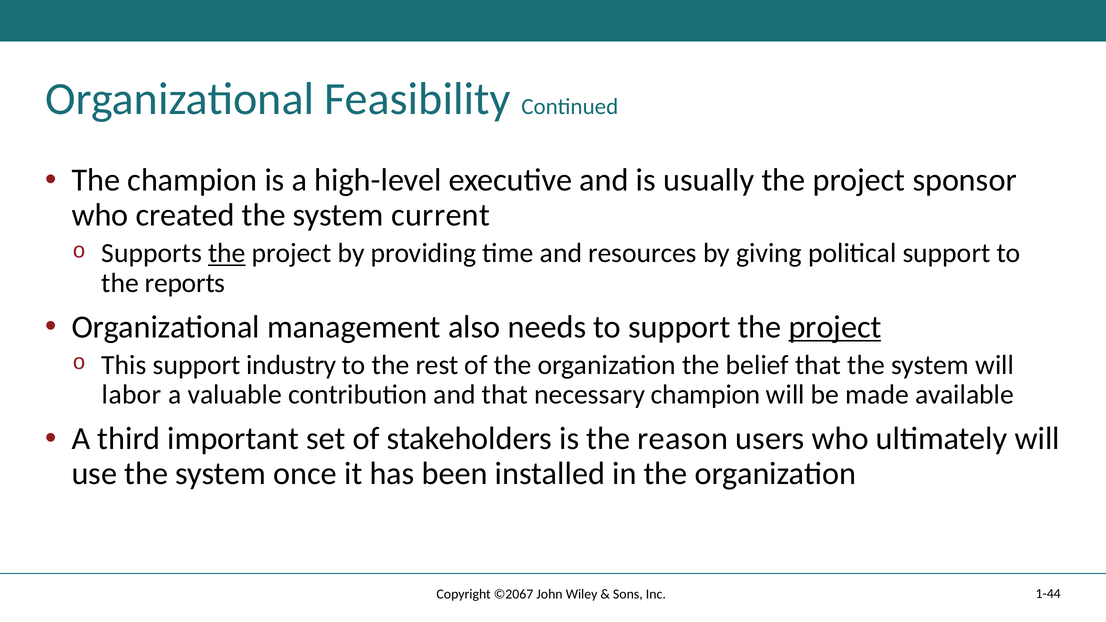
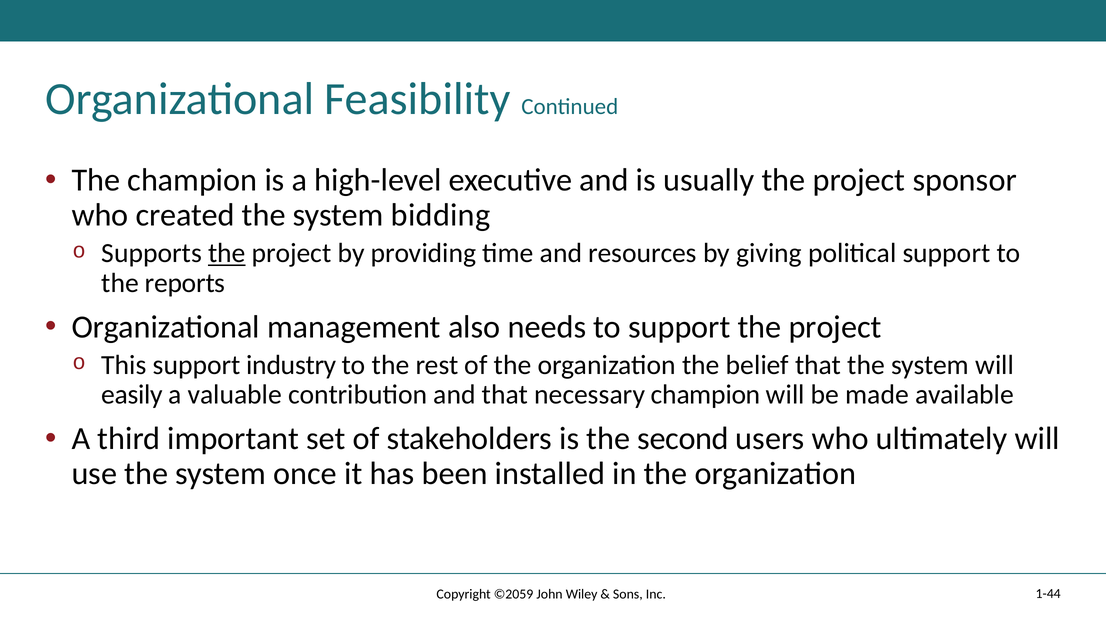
current: current -> bidding (441, 215)
project underline: present -> none (835, 327)
labor: labor -> easily (132, 395)
reason: reason -> second (683, 439)
©2067: ©2067 -> ©2059 (514, 594)
